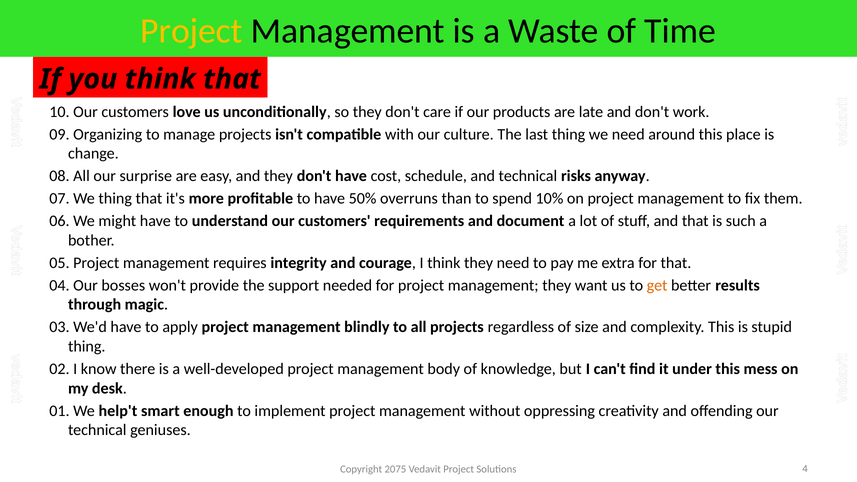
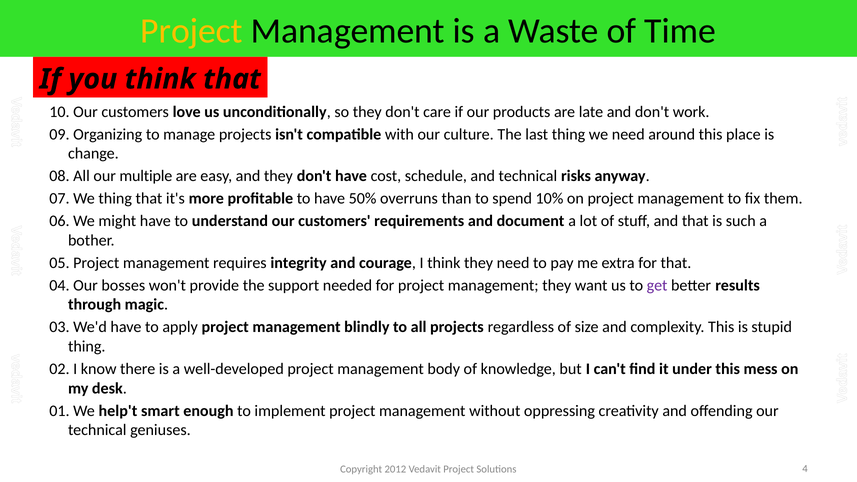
surprise: surprise -> multiple (146, 176)
get colour: orange -> purple (657, 285)
2075: 2075 -> 2012 (395, 469)
